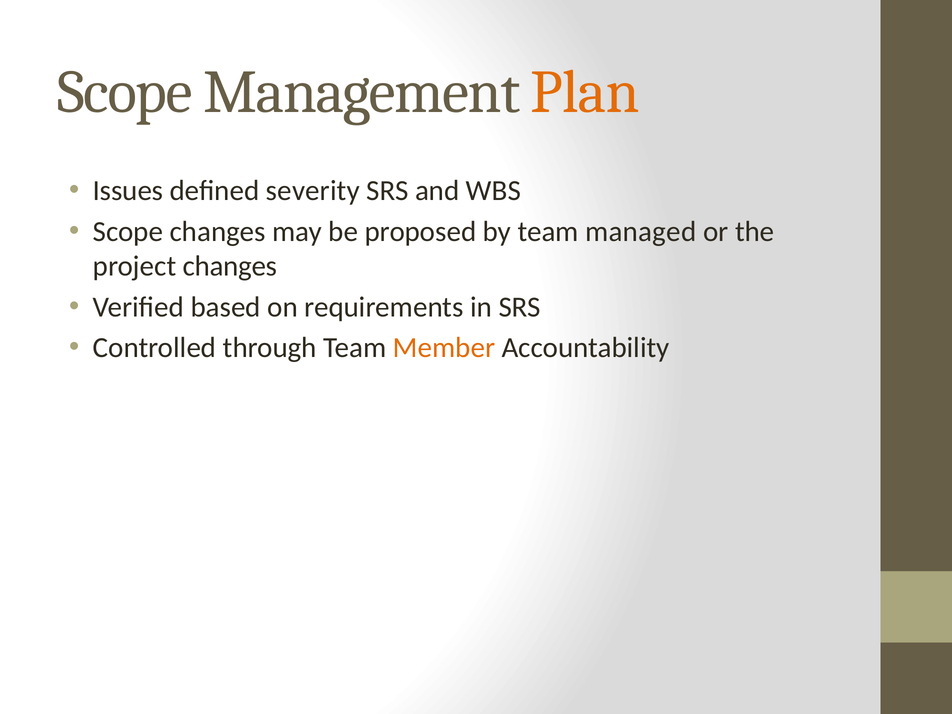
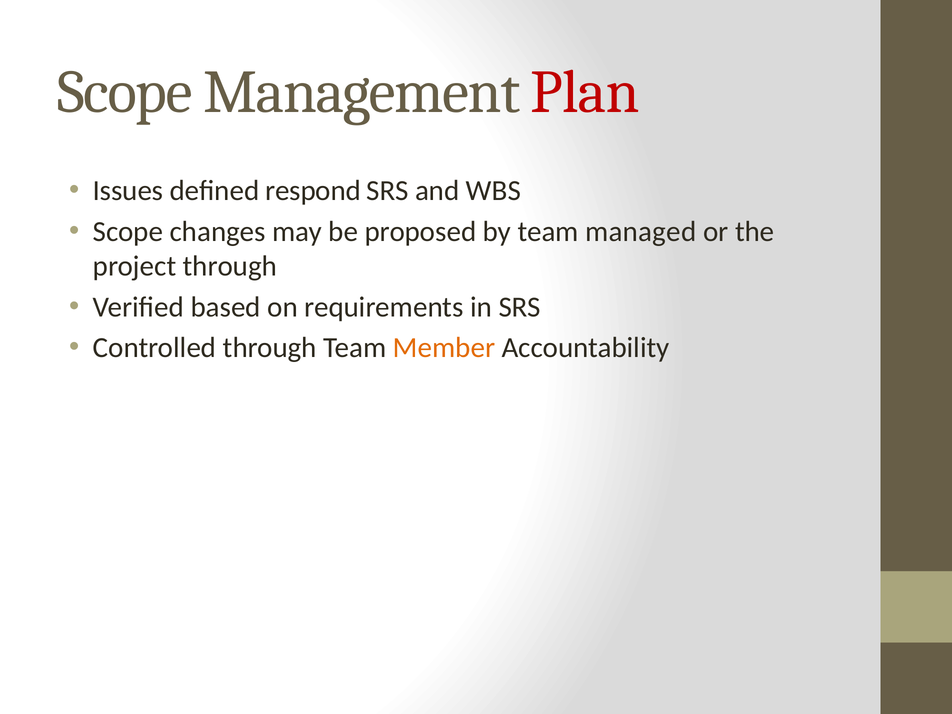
Plan colour: orange -> red (585, 92)
severity: severity -> respond (313, 191)
project changes: changes -> through (230, 266)
